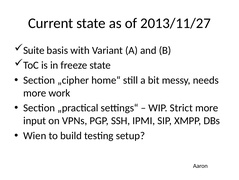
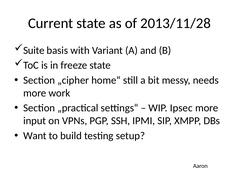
2013/11/27: 2013/11/27 -> 2013/11/28 (176, 23)
Strict: Strict -> Ipsec (181, 108)
Wien: Wien -> Want (35, 135)
